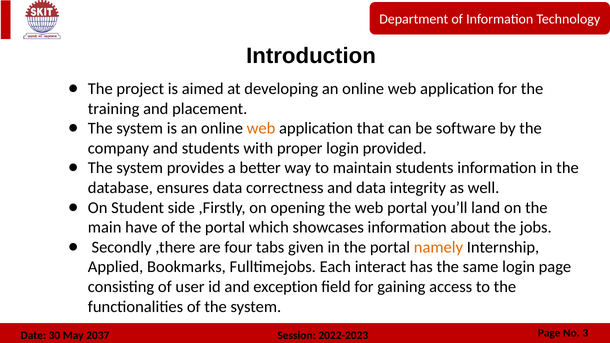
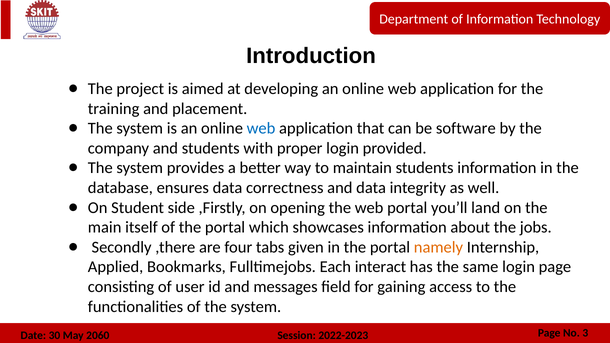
web colour: orange -> blue (261, 128)
have: have -> itself (141, 227)
exception: exception -> messages (286, 287)
2037: 2037 -> 2060 (98, 336)
